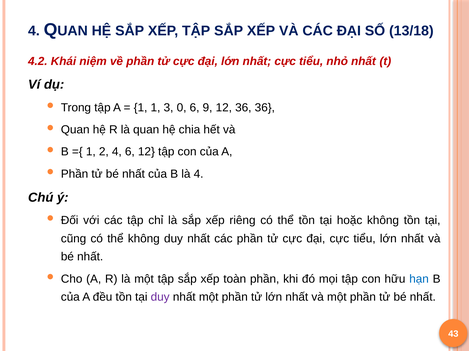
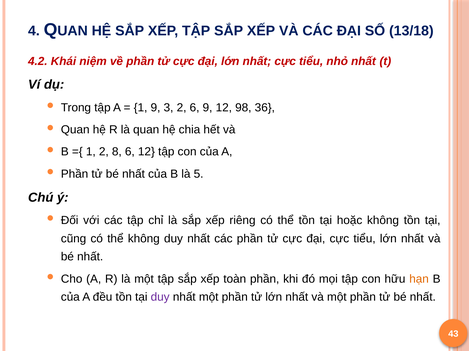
1 1: 1 -> 9 (155, 108)
3 0: 0 -> 2 (182, 108)
12 36: 36 -> 98 (243, 108)
2 4: 4 -> 8 (117, 152)
là 4: 4 -> 5 (199, 174)
hạn colour: blue -> orange (419, 279)
